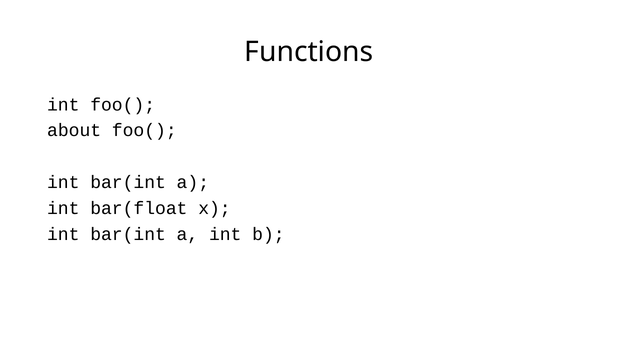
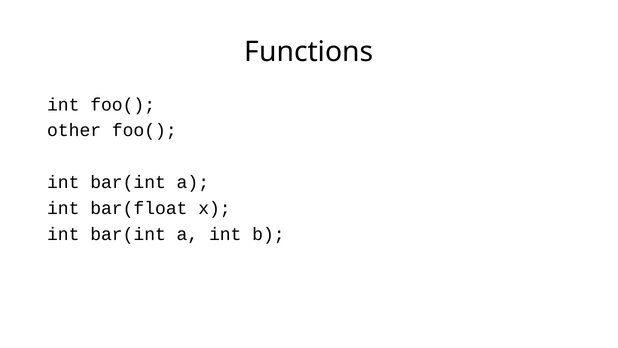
about: about -> other (74, 130)
